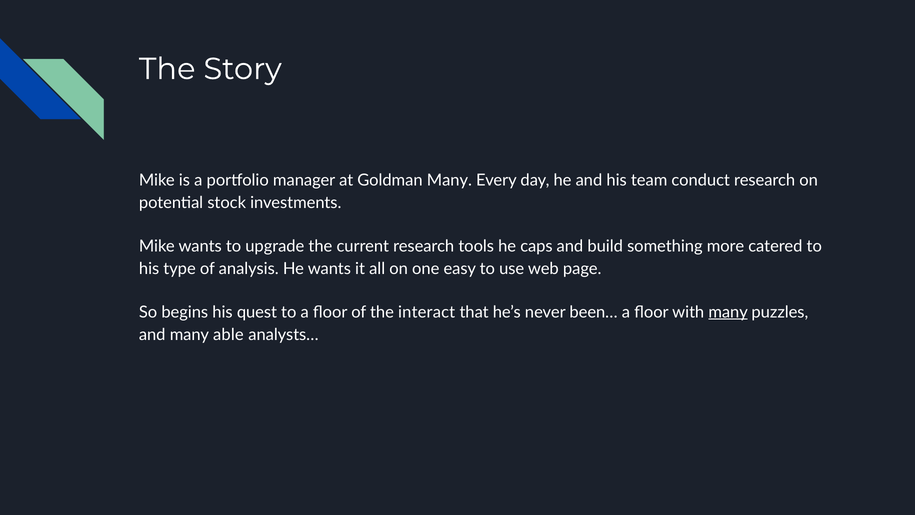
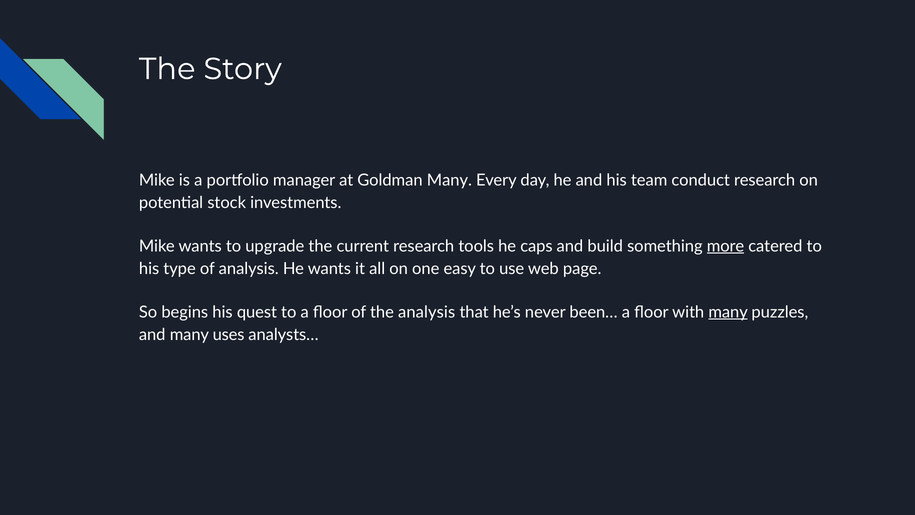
more underline: none -> present (726, 246)
the interact: interact -> analysis (427, 312)
able: able -> uses (229, 335)
